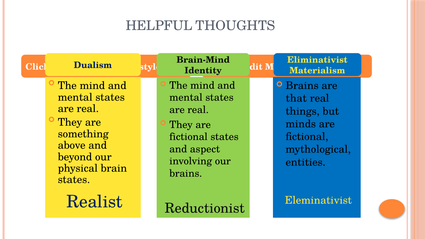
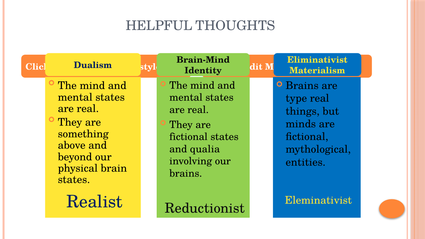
that: that -> type (296, 98)
aspect: aspect -> qualia (205, 149)
